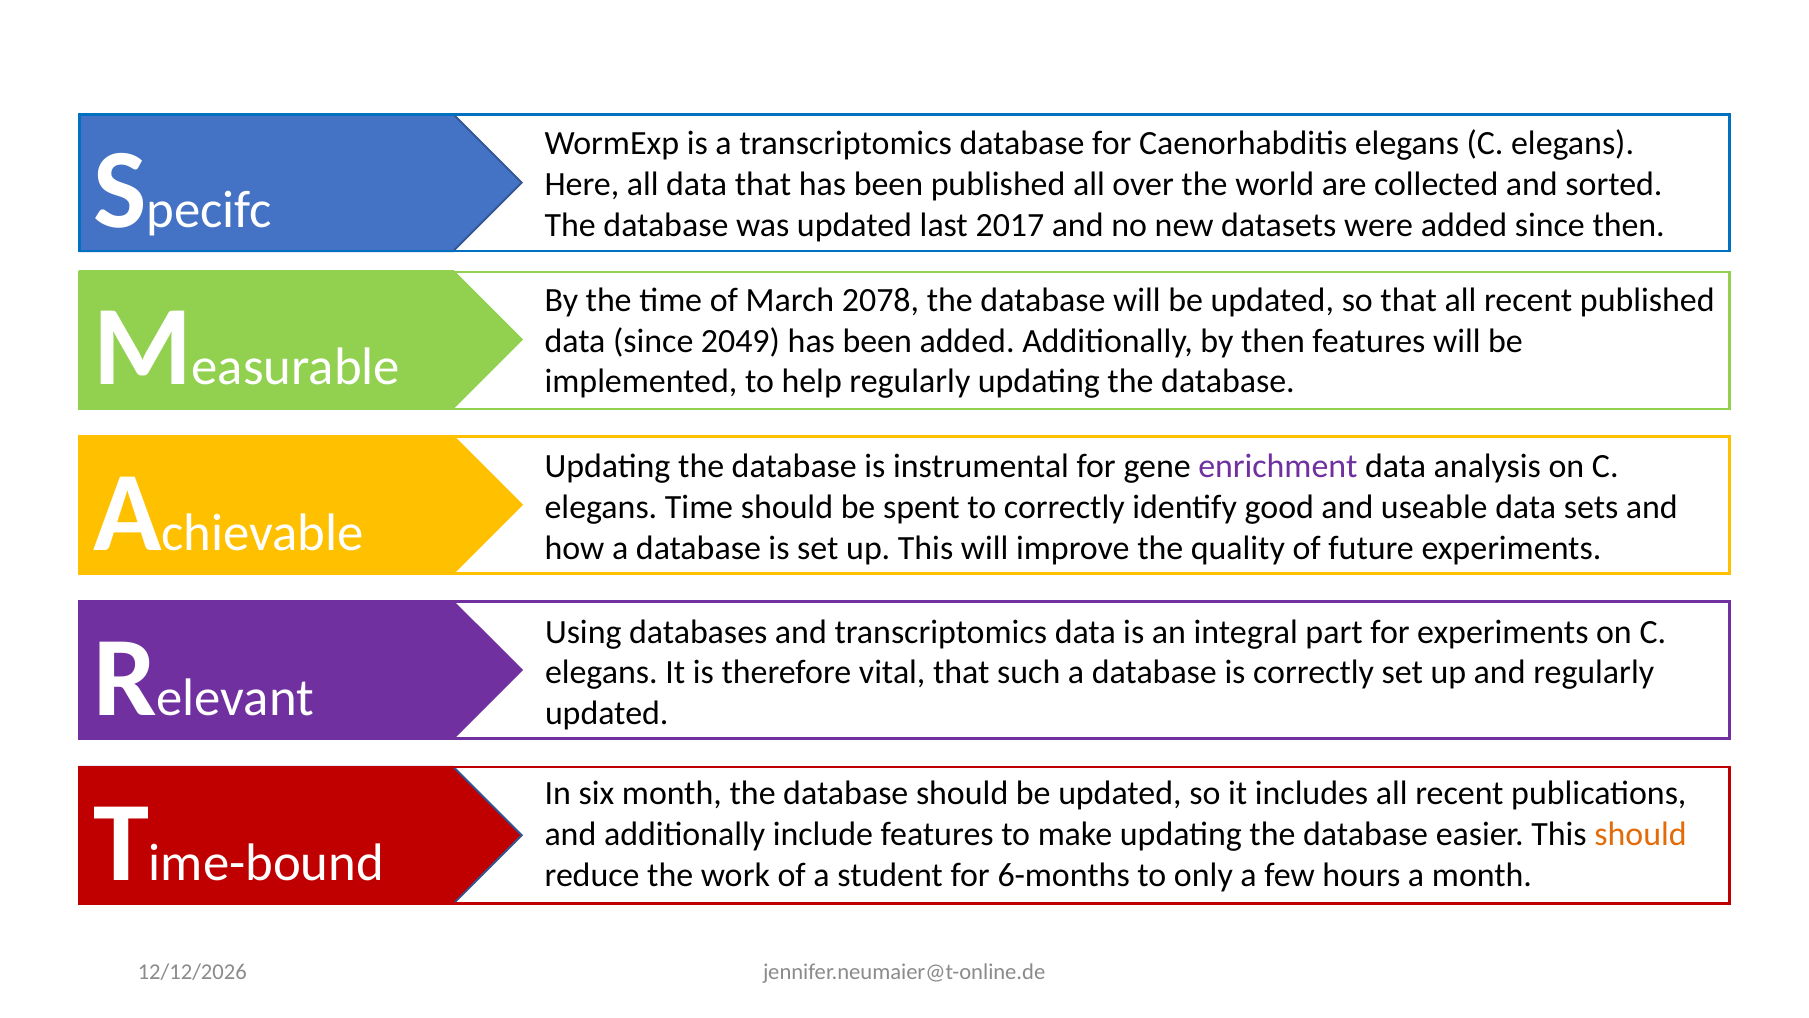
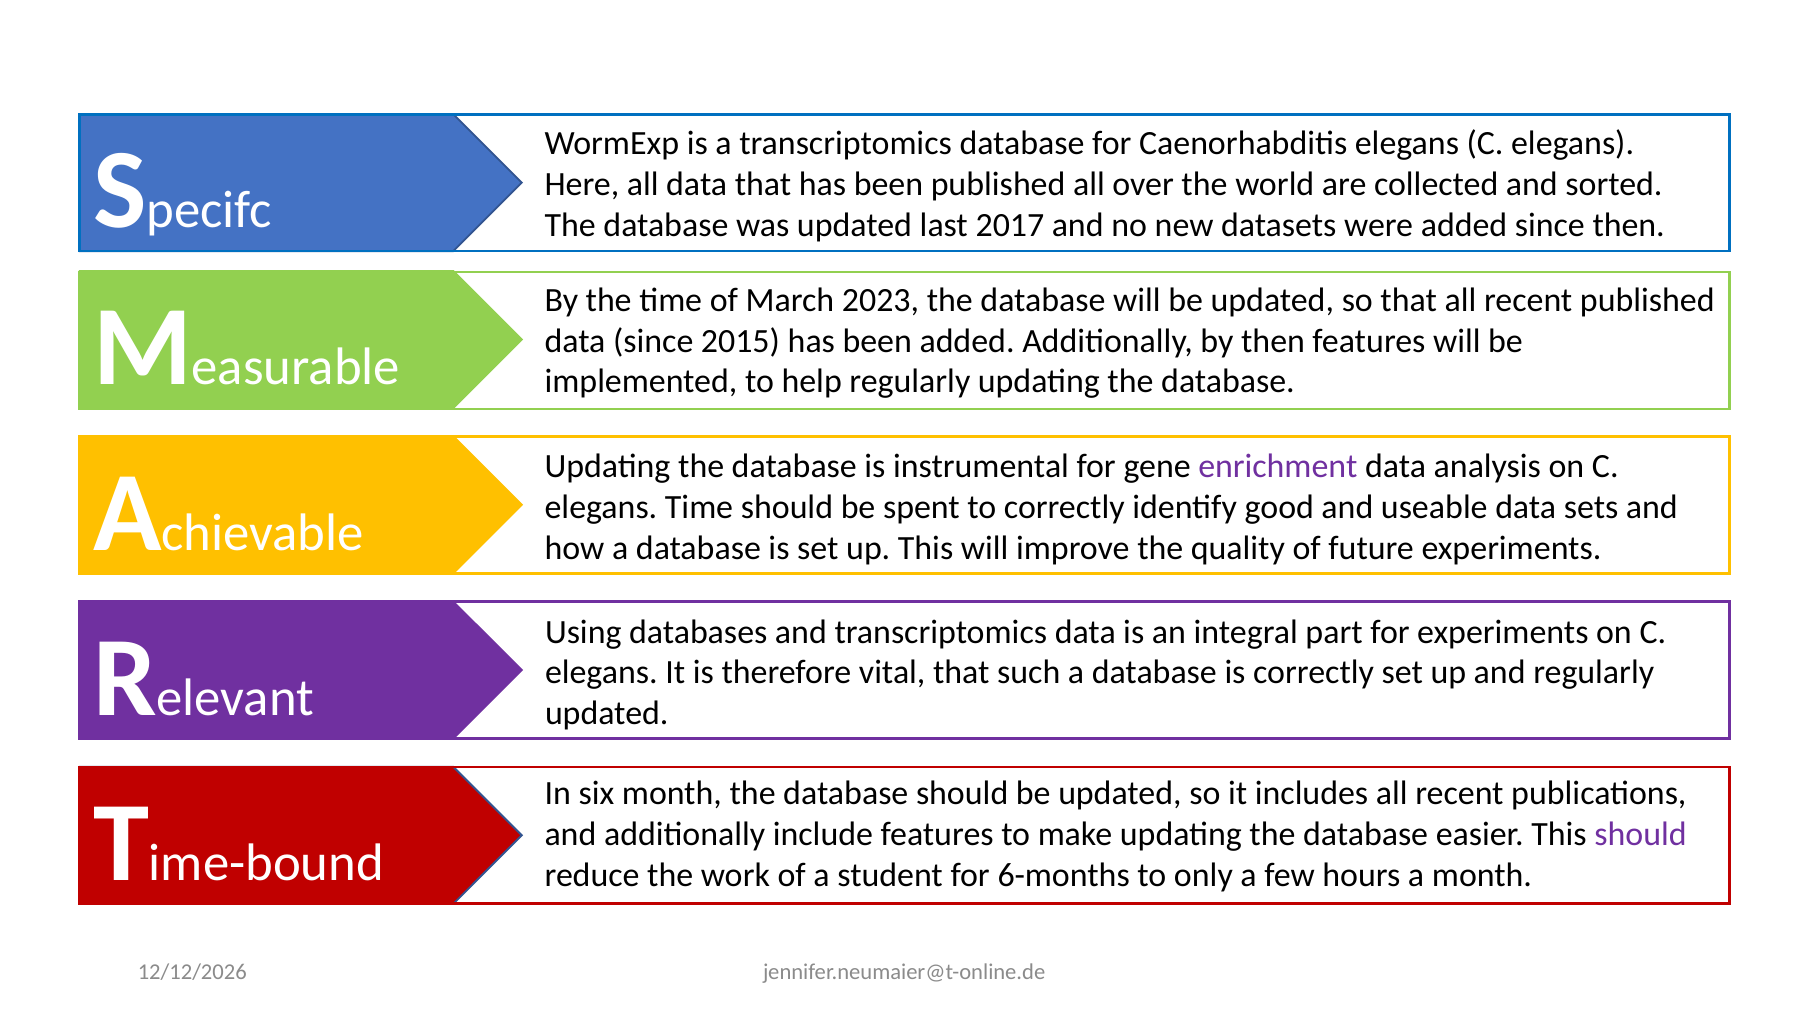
2078: 2078 -> 2023 (881, 300)
2049: 2049 -> 2015 (740, 341)
should colour: orange -> purple (1641, 834)
